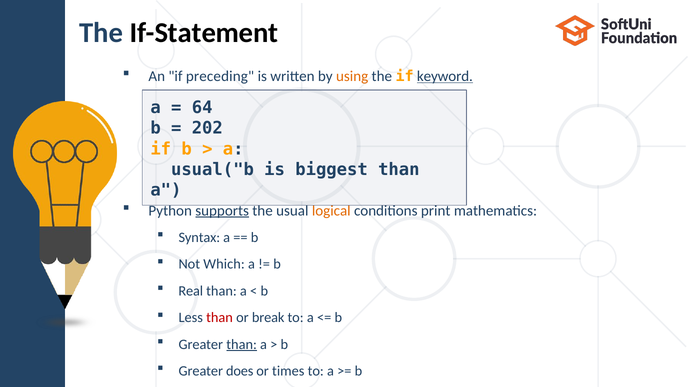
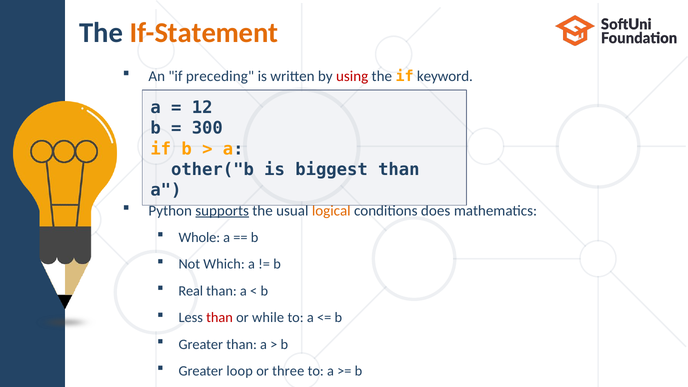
If-Statement colour: black -> orange (204, 33)
using colour: orange -> red (352, 76)
keyword underline: present -> none (445, 76)
64: 64 -> 12 (202, 108)
202: 202 -> 300 (207, 128)
usual("b: usual("b -> other("b (212, 170)
print: print -> does (436, 211)
Syntax: Syntax -> Whole (199, 238)
break: break -> while (268, 318)
than underline: present -> none (242, 344)
does: does -> loop (240, 371)
times: times -> three (288, 371)
